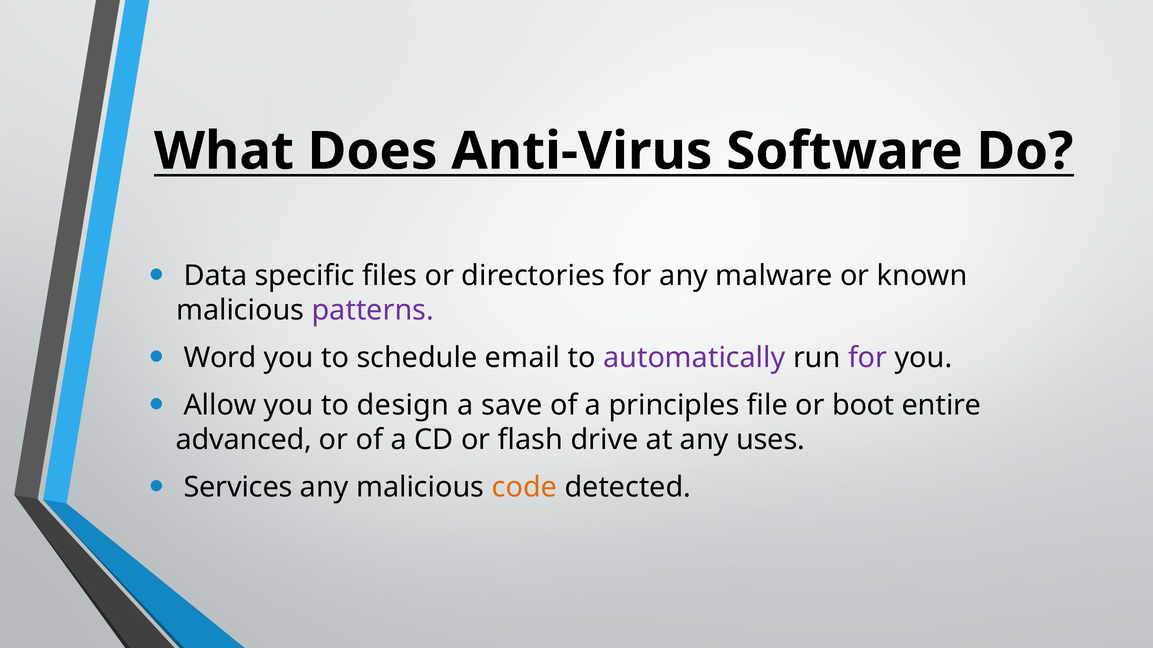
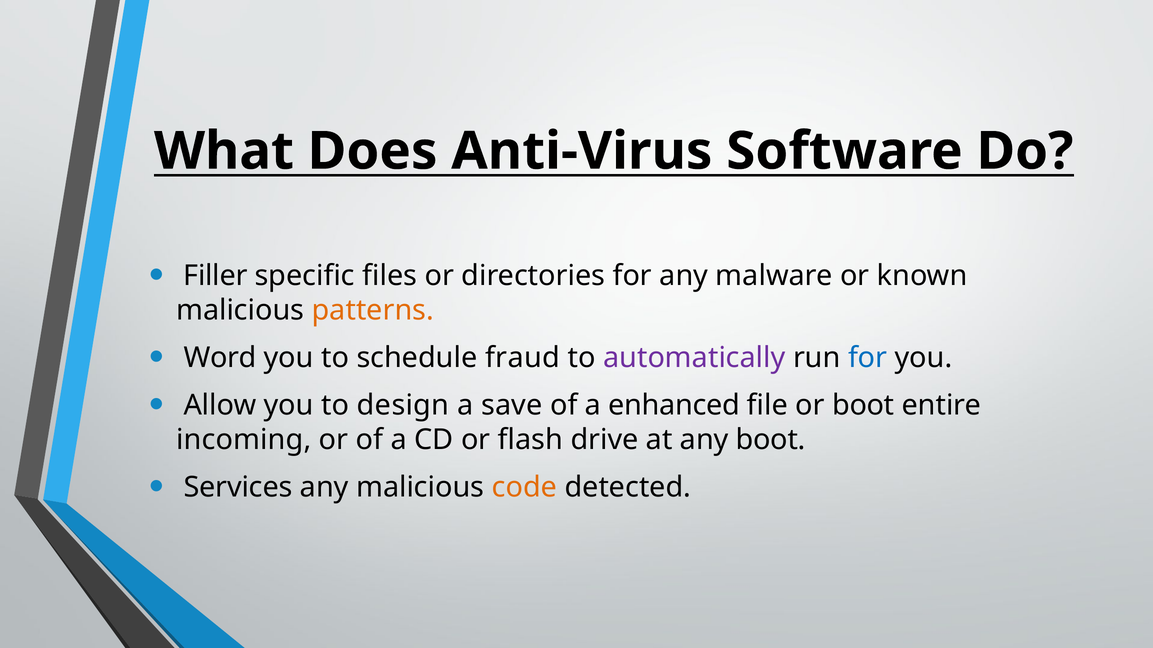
Data: Data -> Filler (215, 276)
patterns colour: purple -> orange (373, 310)
email: email -> fraud (522, 358)
for colour: purple -> blue (868, 358)
principles: principles -> enhanced (674, 406)
advanced: advanced -> incoming (244, 440)
any uses: uses -> boot (771, 440)
